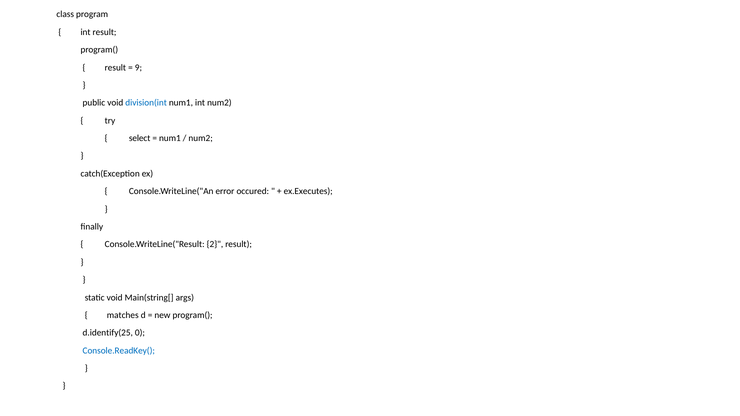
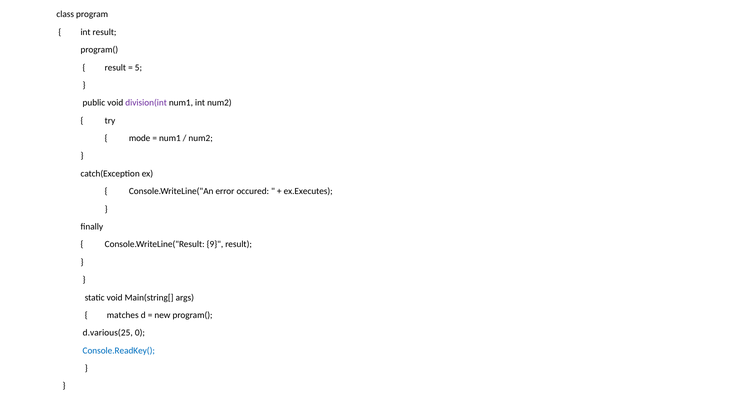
9: 9 -> 5 (138, 68)
division(int colour: blue -> purple (146, 103)
select: select -> mode (140, 138)
2: 2 -> 9 (215, 245)
d.identify(25: d.identify(25 -> d.various(25 (108, 333)
